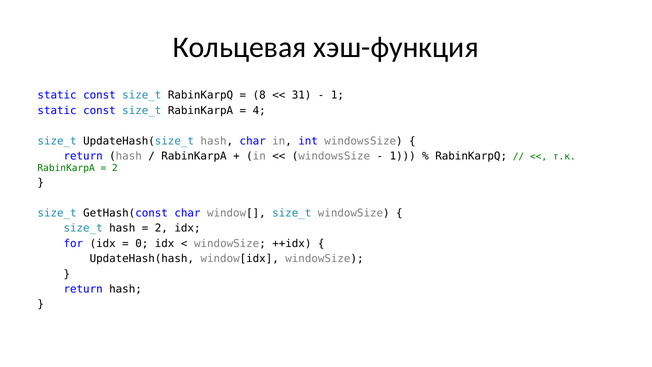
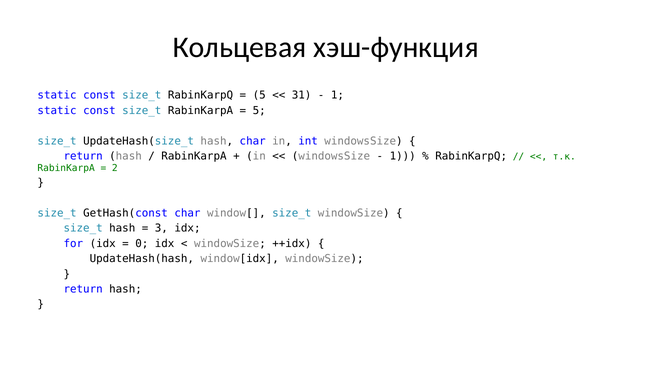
8: 8 -> 5 (259, 95)
4: 4 -> 5 (259, 110)
2: 2 -> 3 (161, 228)
